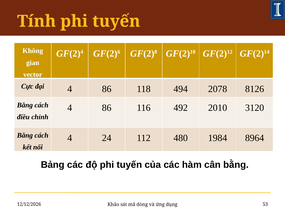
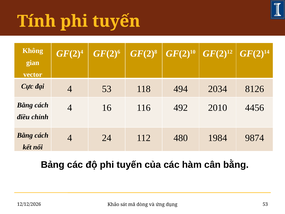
đại 4 86: 86 -> 53 (107, 89)
2078: 2078 -> 2034 (218, 89)
86: 86 -> 16 (107, 108)
3120: 3120 -> 4456 (255, 108)
8964: 8964 -> 9874 (255, 138)
